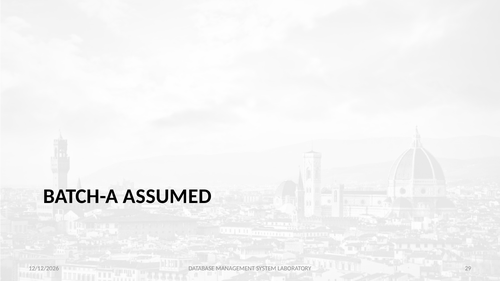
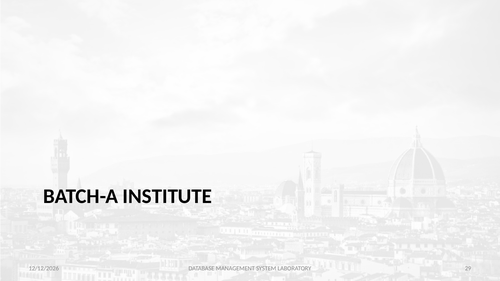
ASSUMED: ASSUMED -> INSTITUTE (167, 197)
